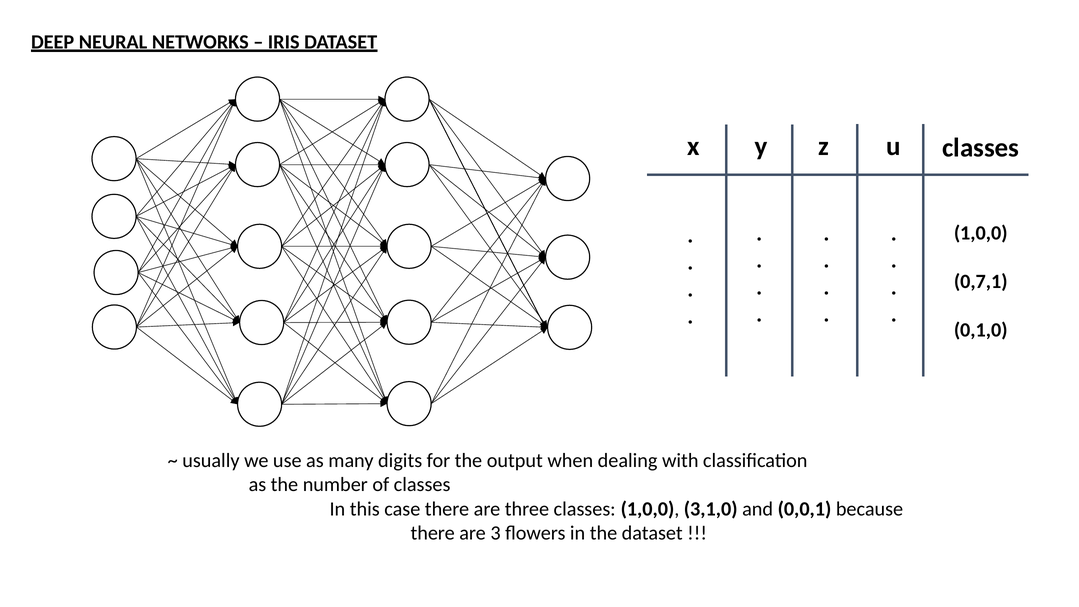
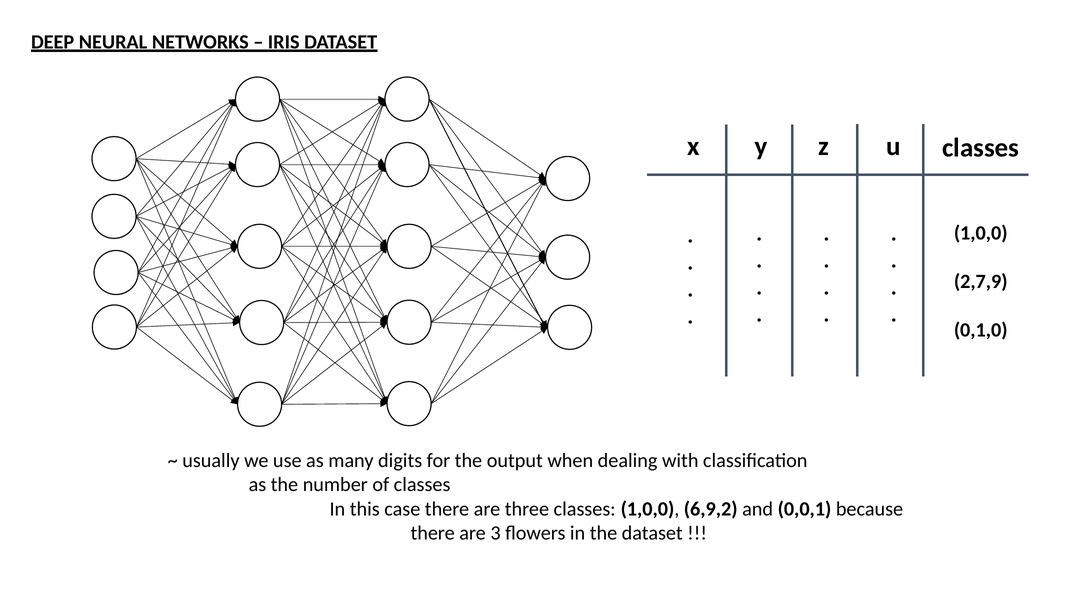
0,7,1: 0,7,1 -> 2,7,9 (981, 282)
3,1,0: 3,1,0 -> 6,9,2 (711, 509)
